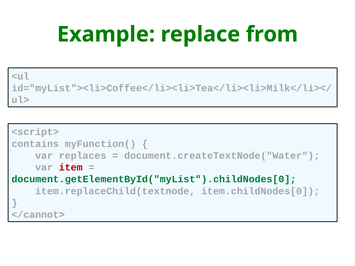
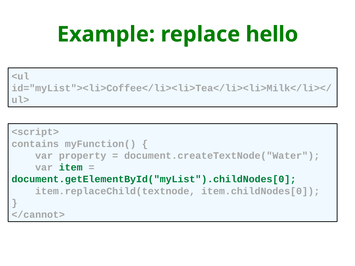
from: from -> hello (272, 34)
replaces: replaces -> property (83, 156)
item colour: red -> green (71, 168)
